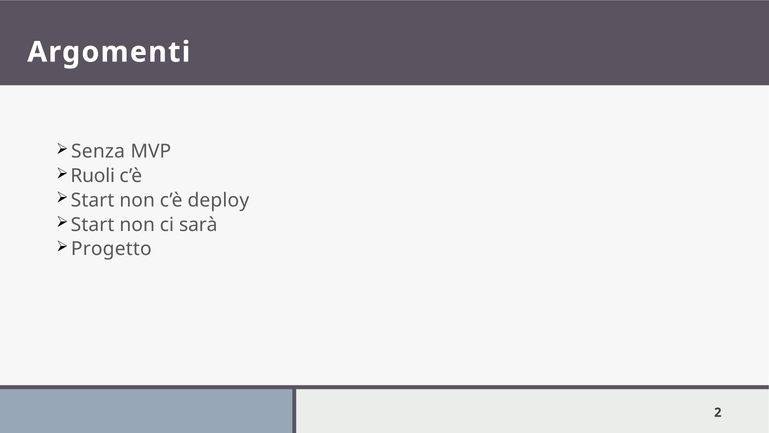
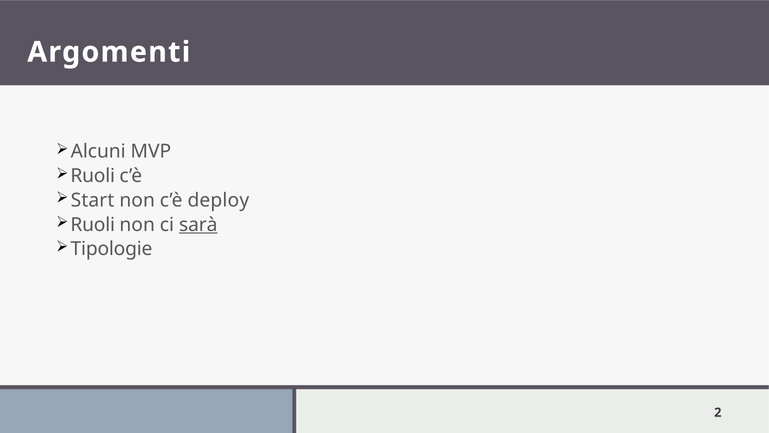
Senza: Senza -> Alcuni (98, 151)
Start: Start -> Ruoli (93, 224)
sarà underline: none -> present (198, 224)
Progetto: Progetto -> Tipologie (112, 249)
